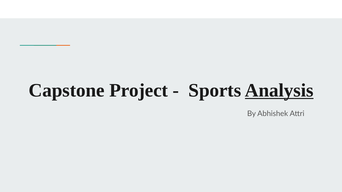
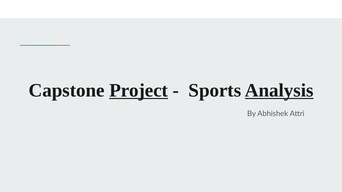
Project underline: none -> present (139, 91)
